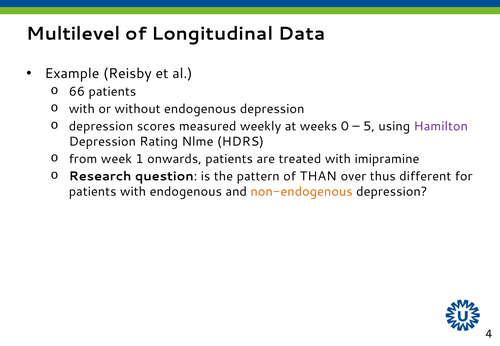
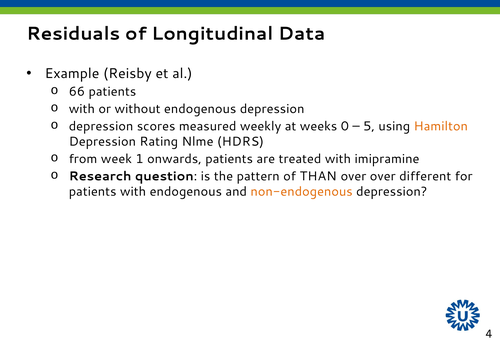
Multilevel: Multilevel -> Residuals (73, 34)
Hamilton colour: purple -> orange (441, 126)
over thus: thus -> over (383, 176)
